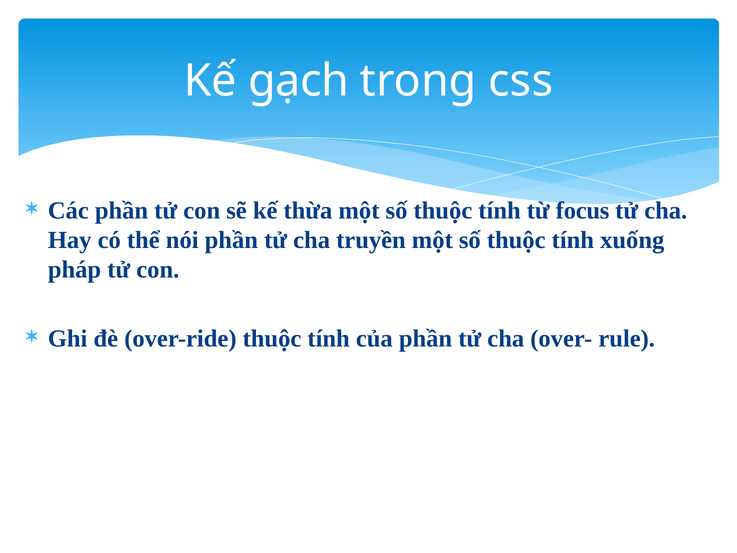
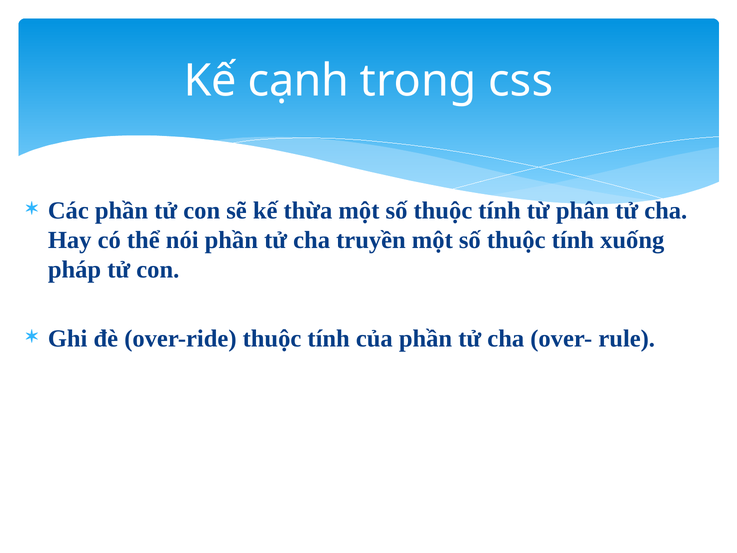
gạch: gạch -> cạnh (299, 81)
focus: focus -> phân (583, 211)
